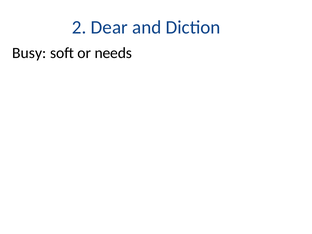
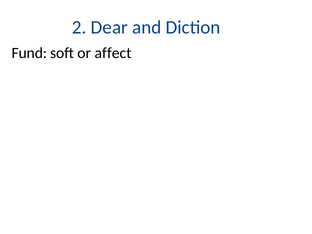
Busy: Busy -> Fund (29, 53)
needs: needs -> affect (113, 53)
